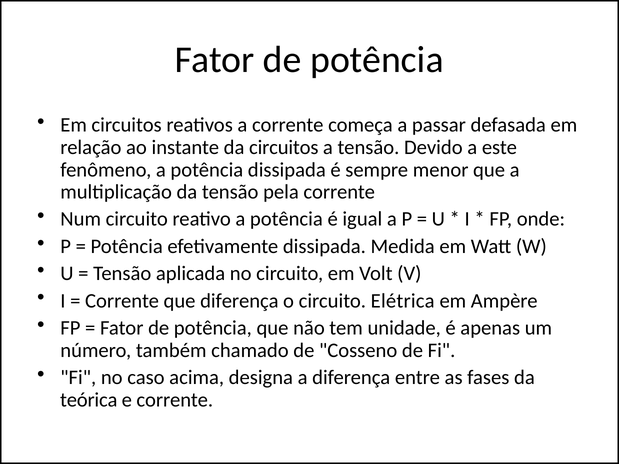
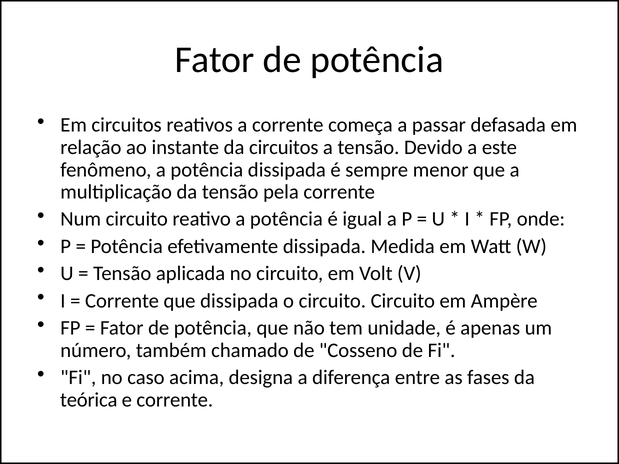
que diferença: diferença -> dissipada (239, 301)
circuito Elétrica: Elétrica -> Circuito (403, 301)
